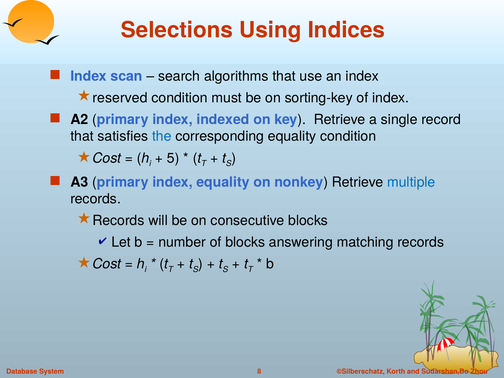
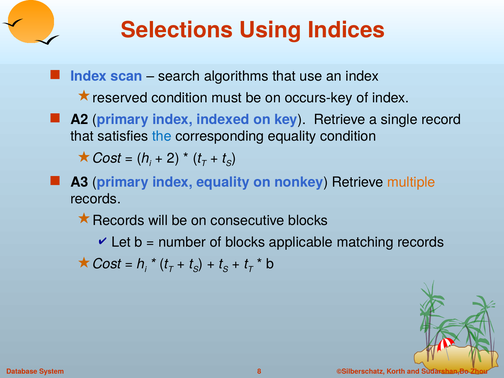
sorting-key: sorting-key -> occurs-key (319, 98)
5: 5 -> 2 (173, 158)
multiple colour: blue -> orange (411, 182)
answering: answering -> applicable (301, 242)
